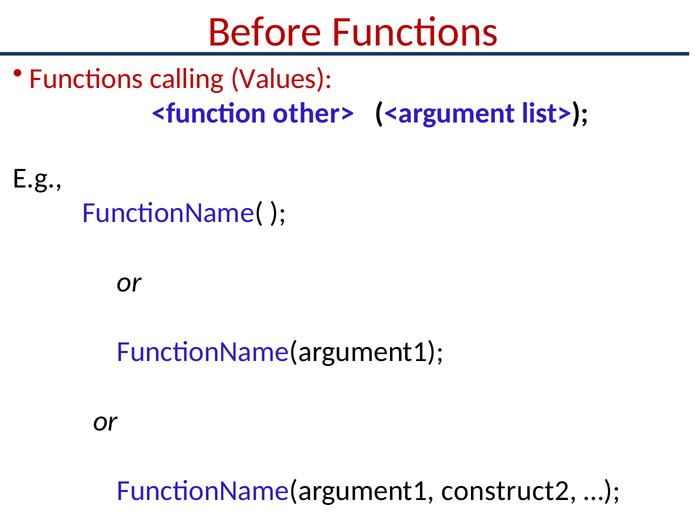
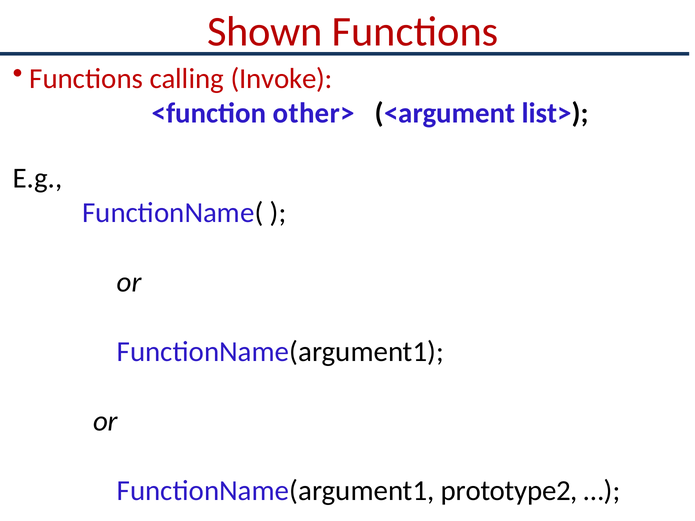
Before: Before -> Shown (265, 32)
Values: Values -> Invoke (282, 79)
construct2: construct2 -> prototype2 (509, 491)
